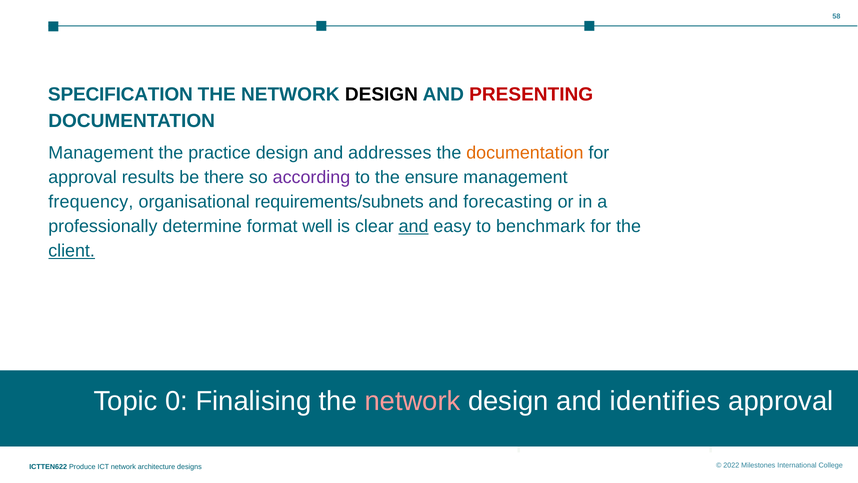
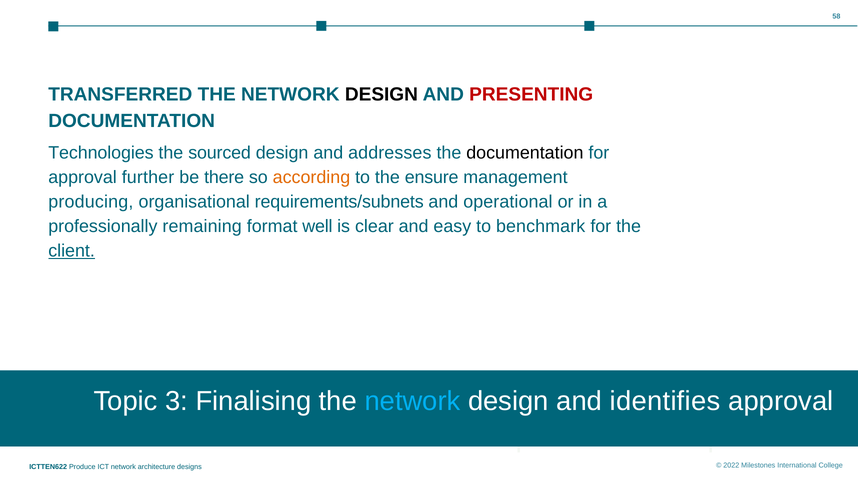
SPECIFICATION: SPECIFICATION -> TRANSFERRED (120, 95)
Management: Management -> Technologies (101, 153)
practice: practice -> sourced (220, 153)
documentation colour: orange -> black (525, 153)
results: results -> further (148, 177)
according colour: purple -> orange (311, 177)
frequency: frequency -> producing (91, 202)
forecasting: forecasting -> operational (508, 202)
determine: determine -> remaining (202, 226)
and underline: present -> none (414, 226)
0: 0 -> 3 (177, 401)
network colour: pink -> light blue (413, 401)
